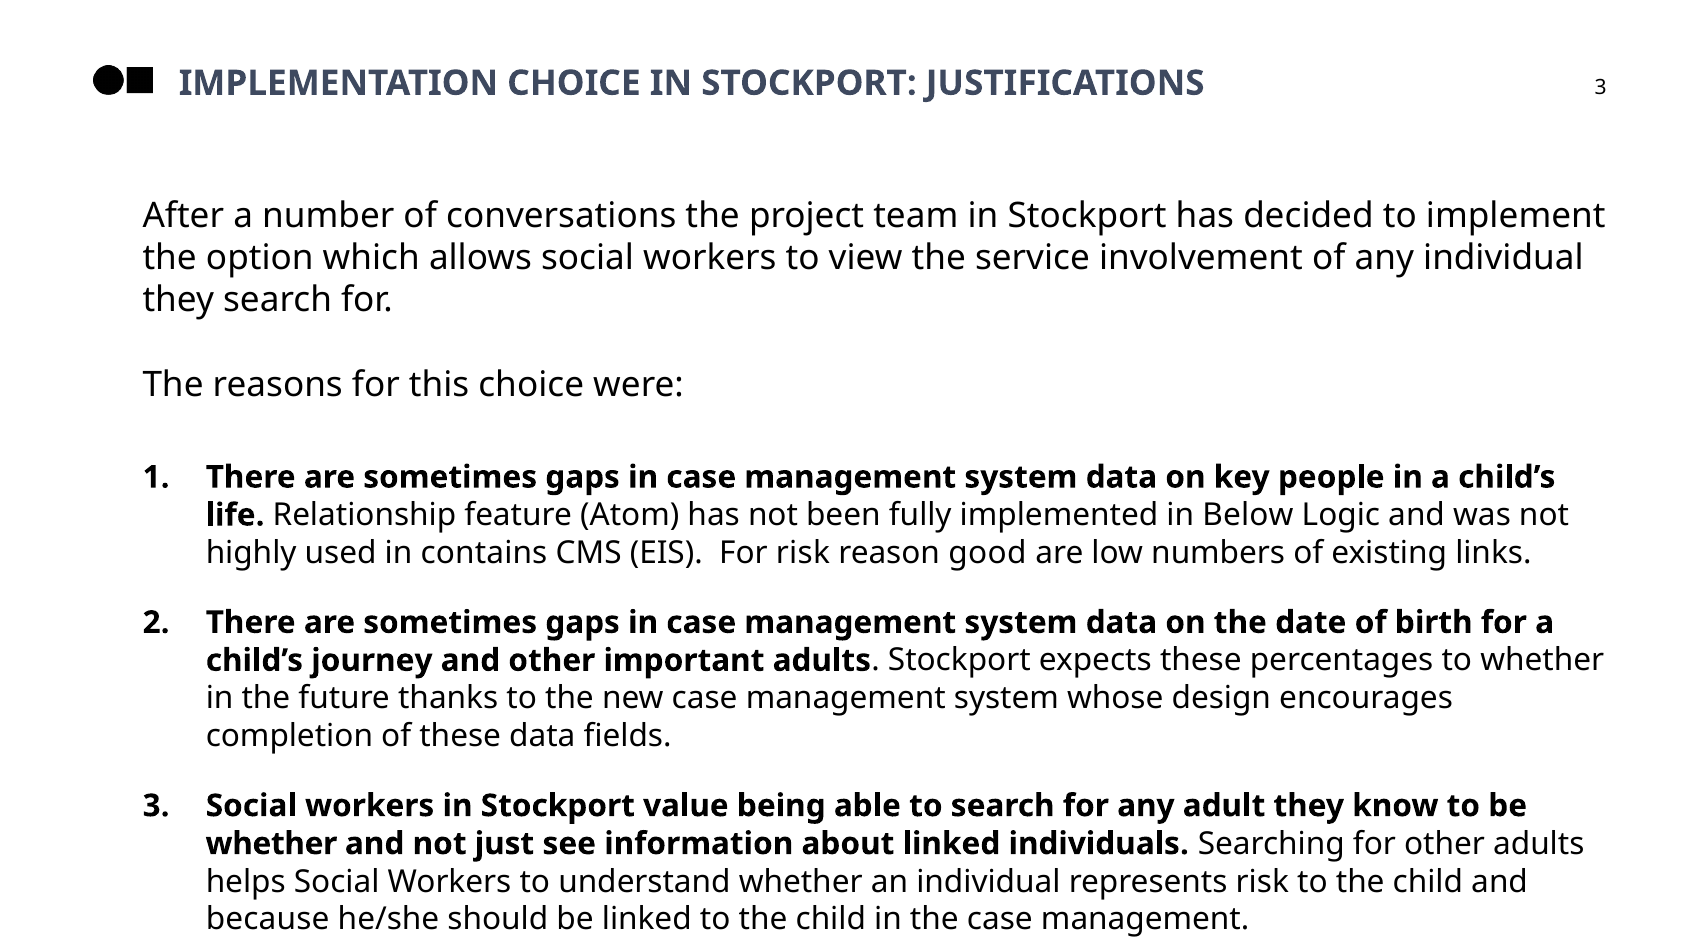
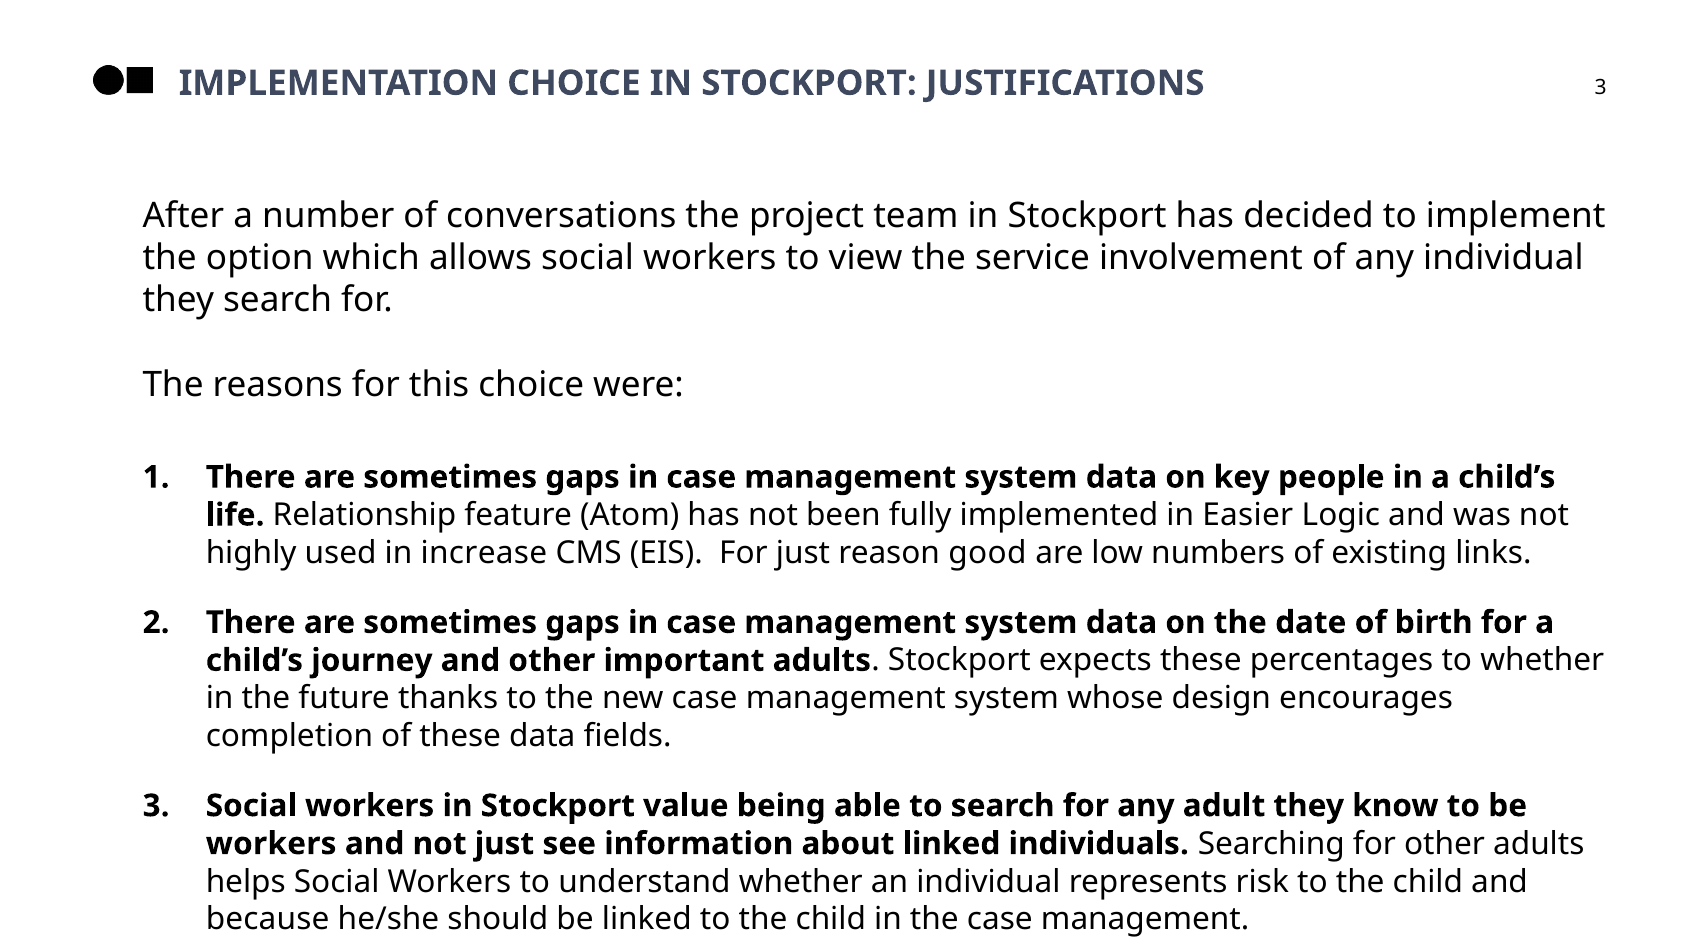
Below: Below -> Easier (1248, 515)
contains: contains -> increase (484, 553)
For risk: risk -> just (803, 553)
whether: whether -> workers (271, 844)
